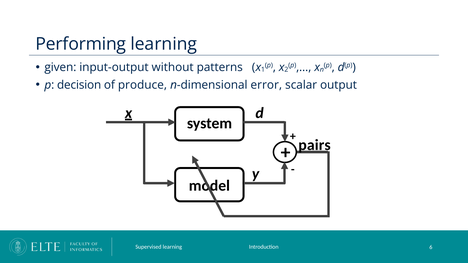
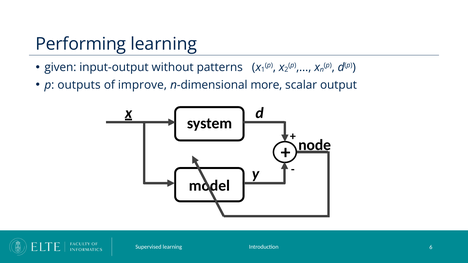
decision: decision -> outputs (79, 85)
produce: produce -> improve (142, 85)
error: error -> more (266, 85)
pairs: pairs -> node (315, 145)
